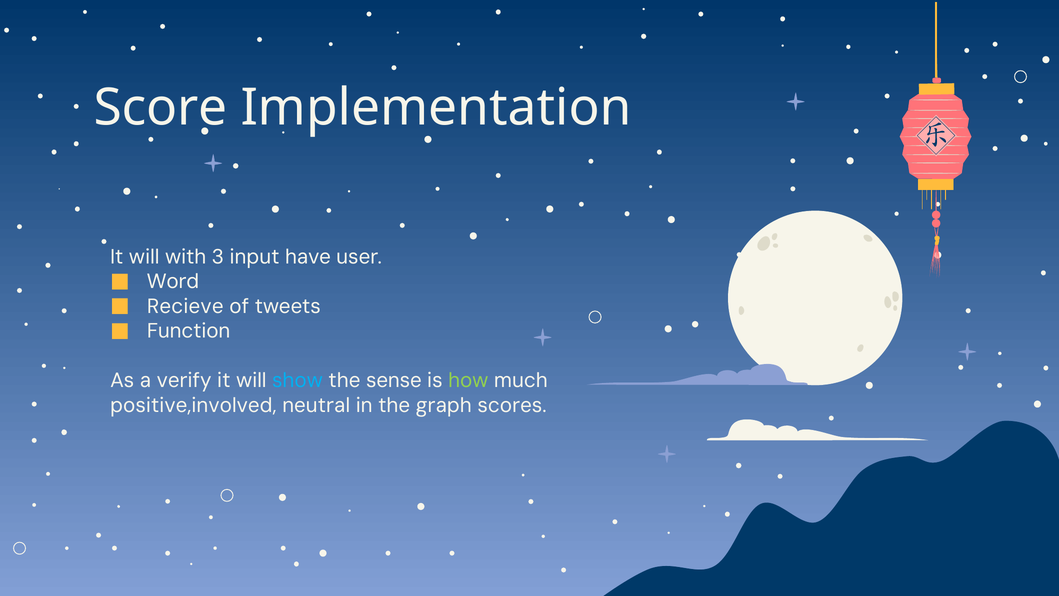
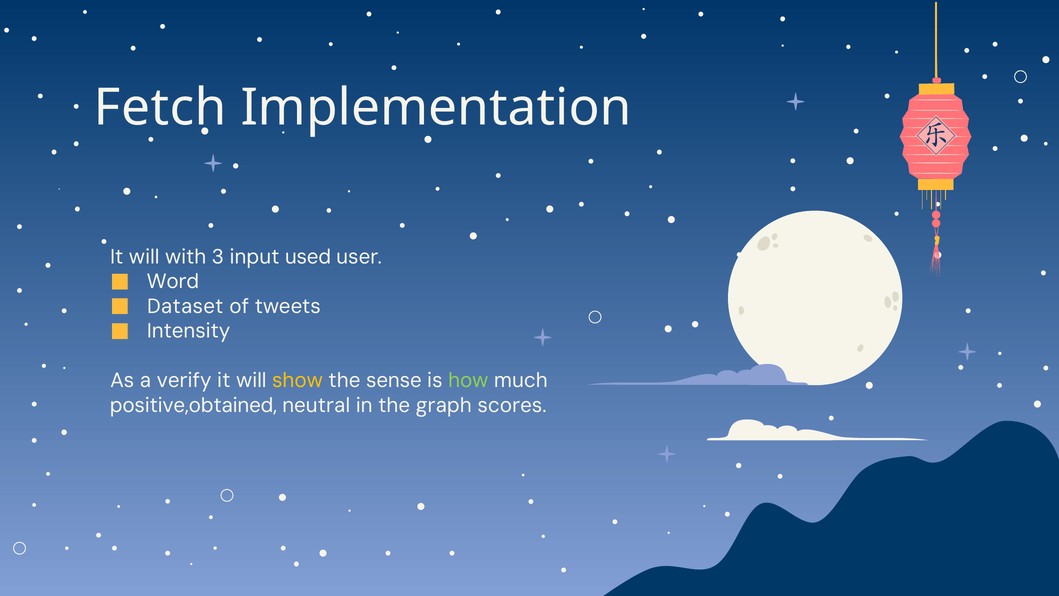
Score: Score -> Fetch (160, 108)
have: have -> used (308, 257)
Recieve: Recieve -> Dataset (185, 306)
Function: Function -> Intensity (189, 331)
show colour: light blue -> yellow (297, 380)
positive,involved: positive,involved -> positive,obtained (193, 405)
